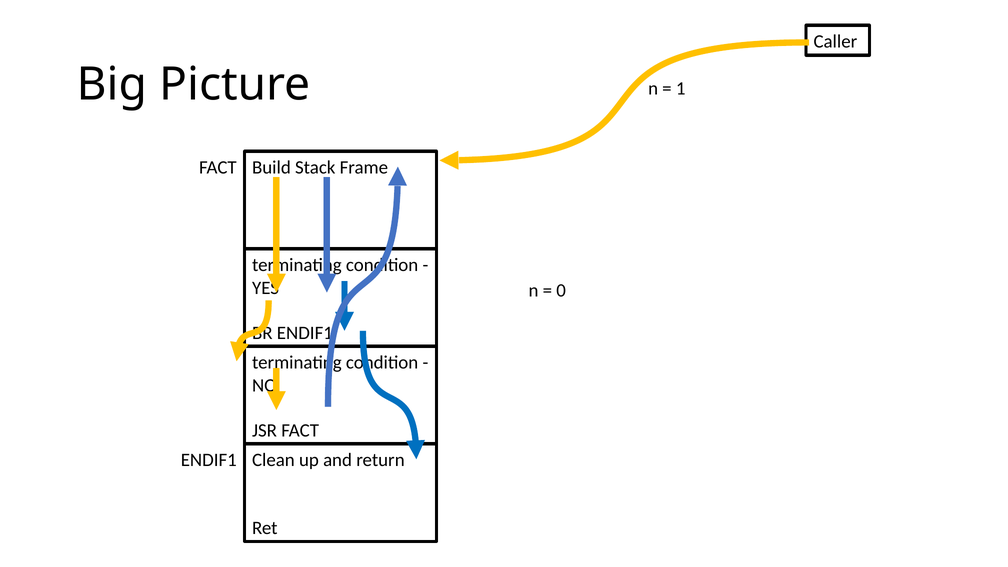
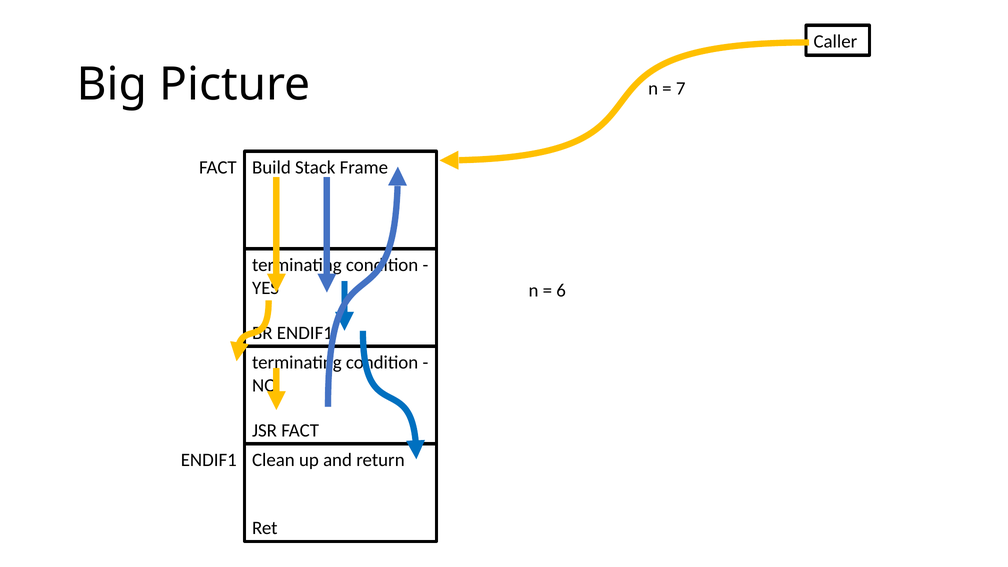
1: 1 -> 7 (681, 88)
0: 0 -> 6 (561, 291)
